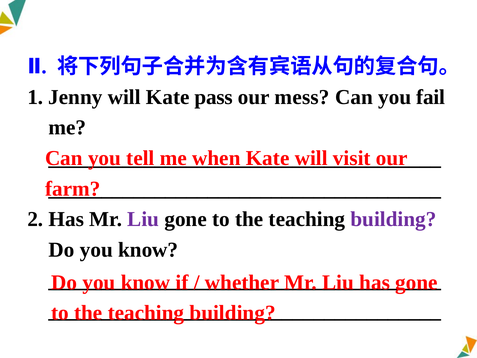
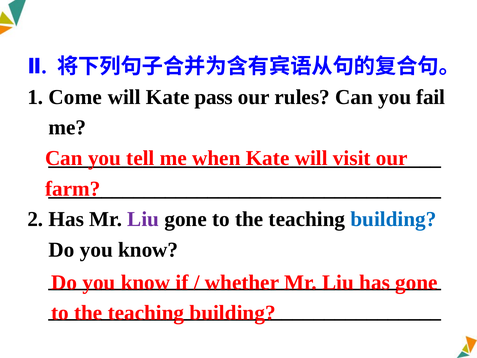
Jenny: Jenny -> Come (75, 97)
mess: mess -> rules (302, 97)
building colour: purple -> blue (394, 219)
